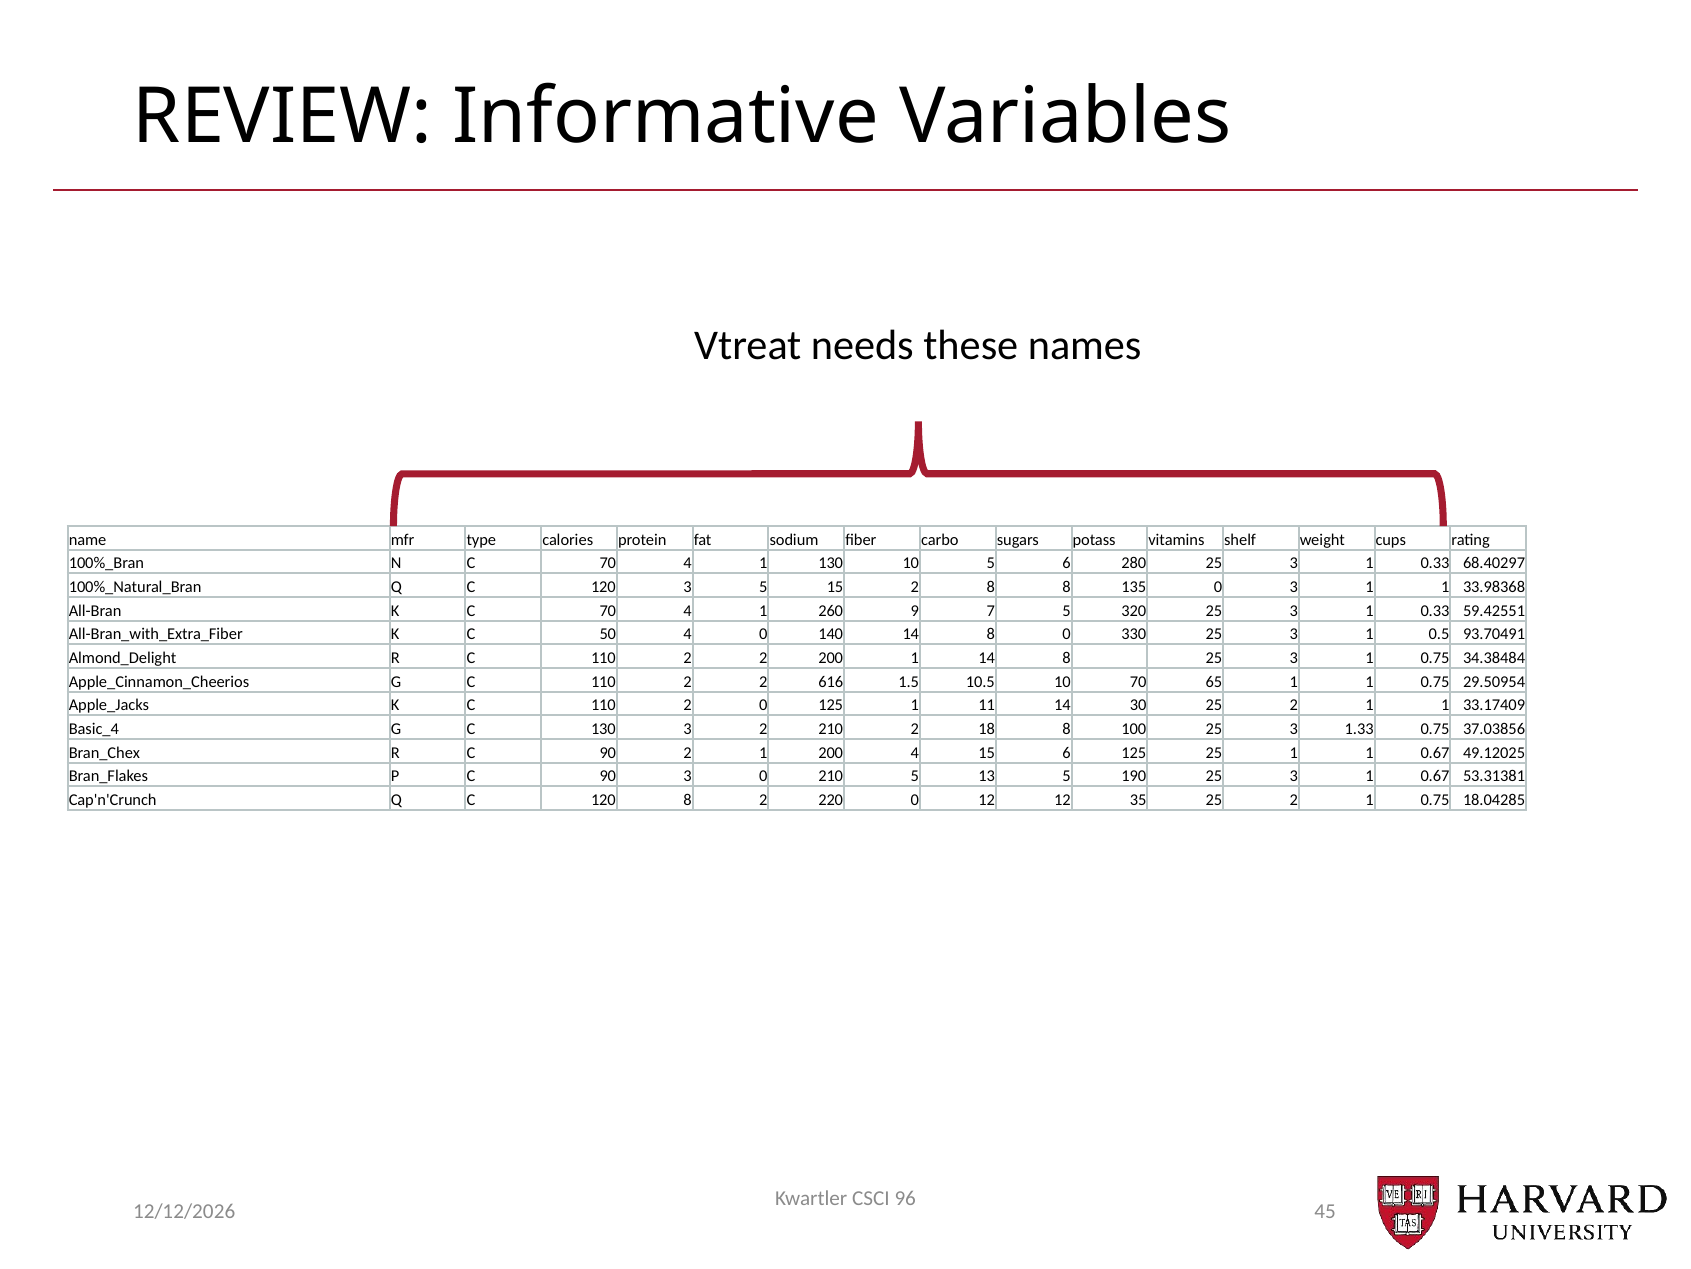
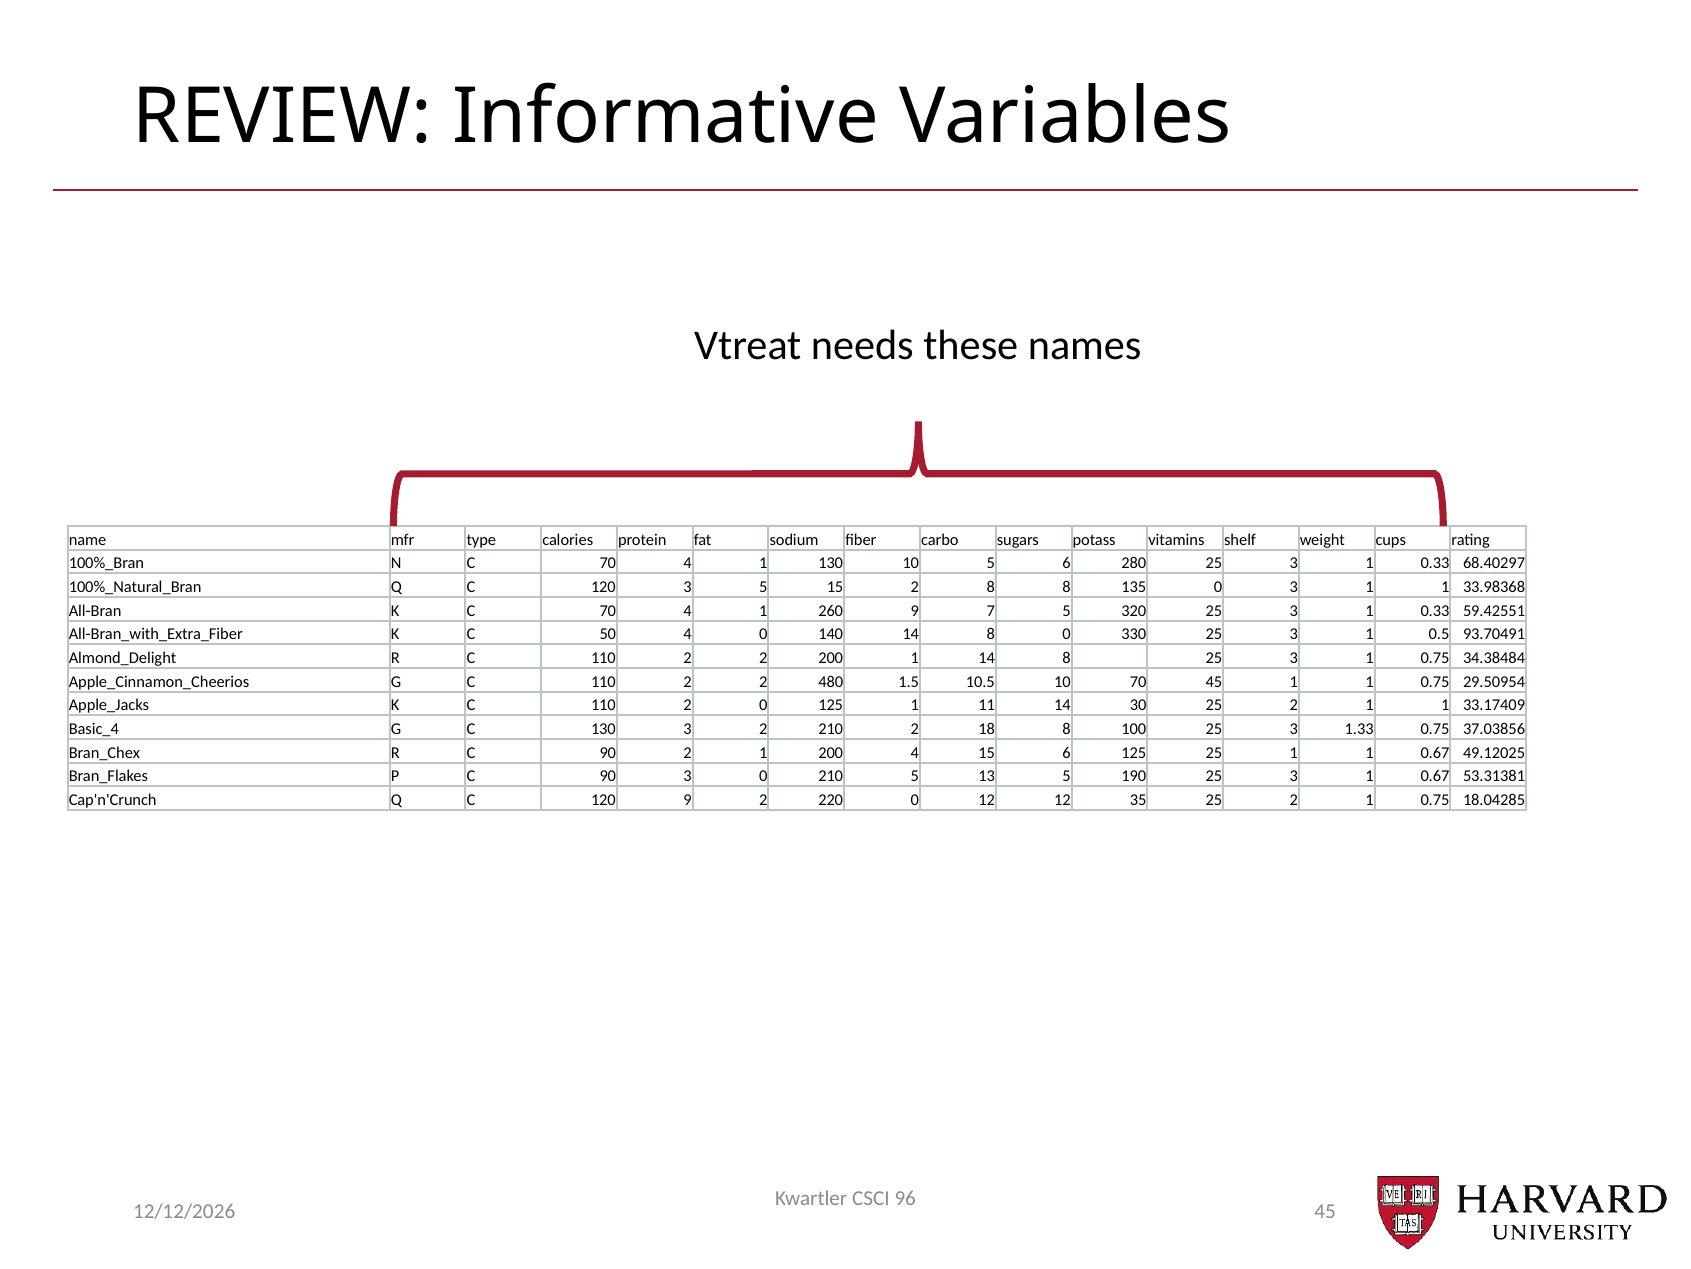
616: 616 -> 480 (831, 681)
70 65: 65 -> 45 (1214, 681)
120 8: 8 -> 9 (688, 799)
